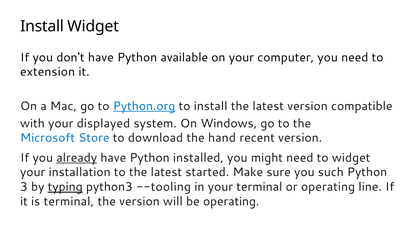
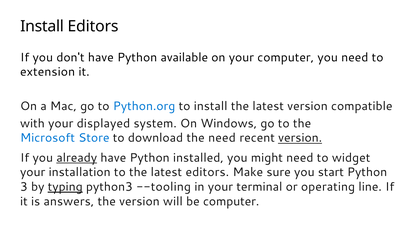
Install Widget: Widget -> Editors (93, 26)
Python.org underline: present -> none (144, 106)
the hand: hand -> need (222, 138)
version underline: none -> present (300, 138)
latest started: started -> editors (207, 172)
such: such -> start (331, 172)
is terminal: terminal -> answers (69, 202)
be operating: operating -> computer (231, 202)
